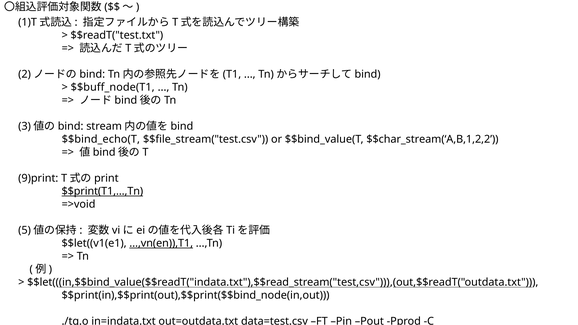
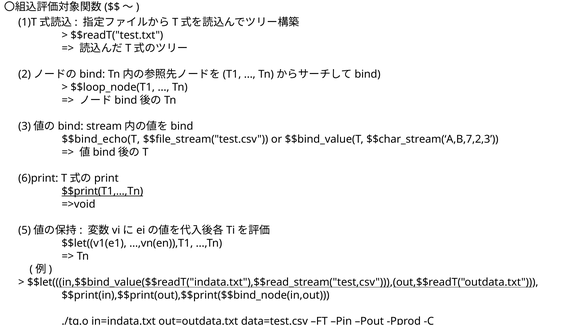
$$buff_node(T1: $$buff_node(T1 -> $$loop_node(T1 (113, 87)
$$char_stream(‘A,B,1,2,2: $$char_stream(‘A,B,1,2,2 -> $$char_stream(‘A,B,7,2,3 (432, 139)
9)print: 9)print -> 6)print (38, 178)
...,vn(en)),T1 underline: present -> none (161, 243)
